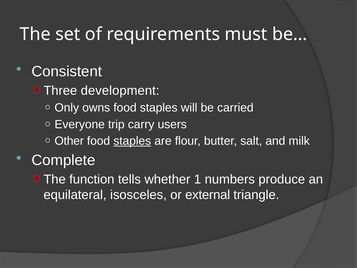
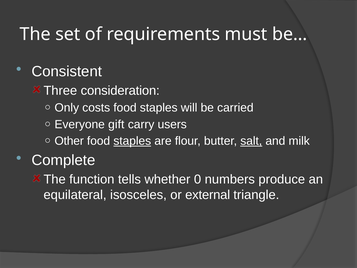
development: development -> consideration (120, 90)
owns: owns -> costs (96, 108)
trip: trip -> gift (116, 124)
salt underline: none -> present (251, 141)
1: 1 -> 0 (198, 179)
